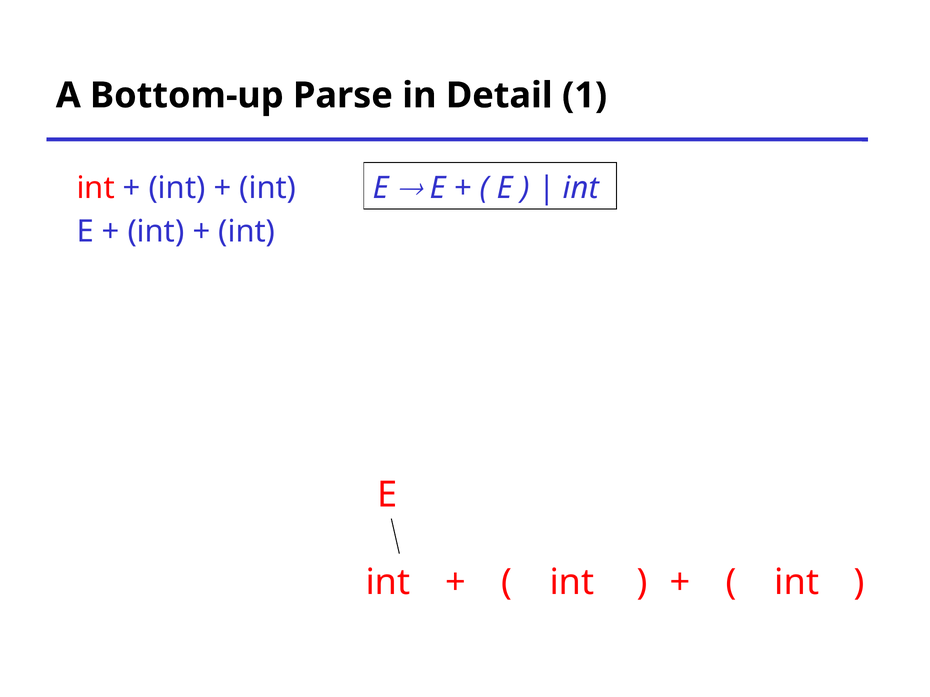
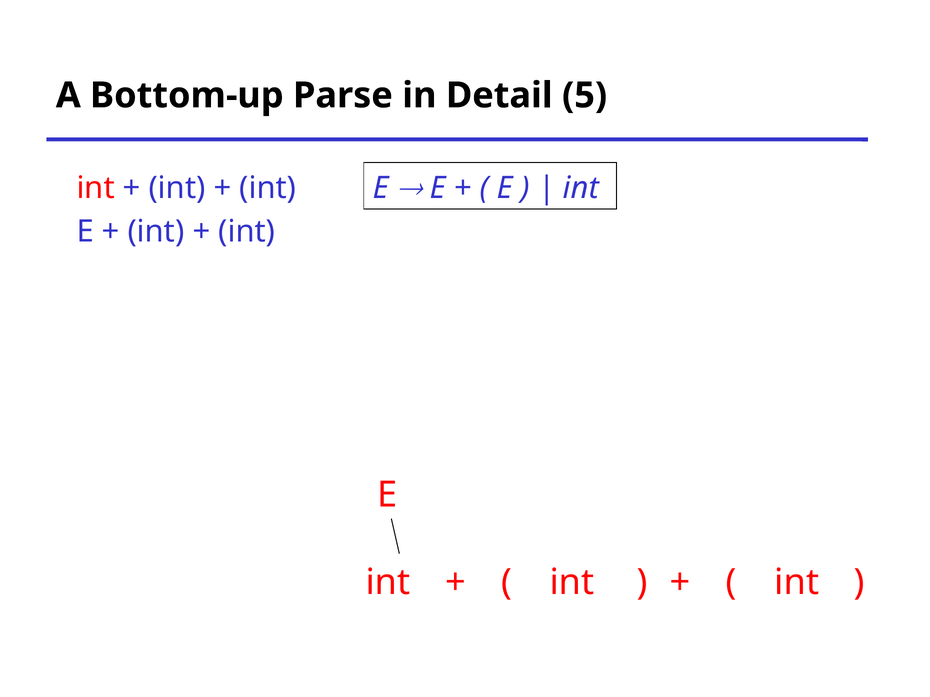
1: 1 -> 5 (585, 95)
